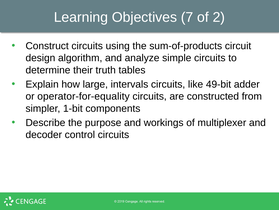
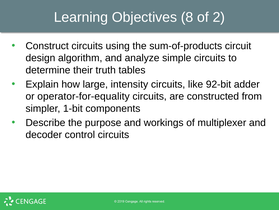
7: 7 -> 8 (187, 17)
intervals: intervals -> intensity (129, 84)
49-bit: 49-bit -> 92-bit (219, 84)
